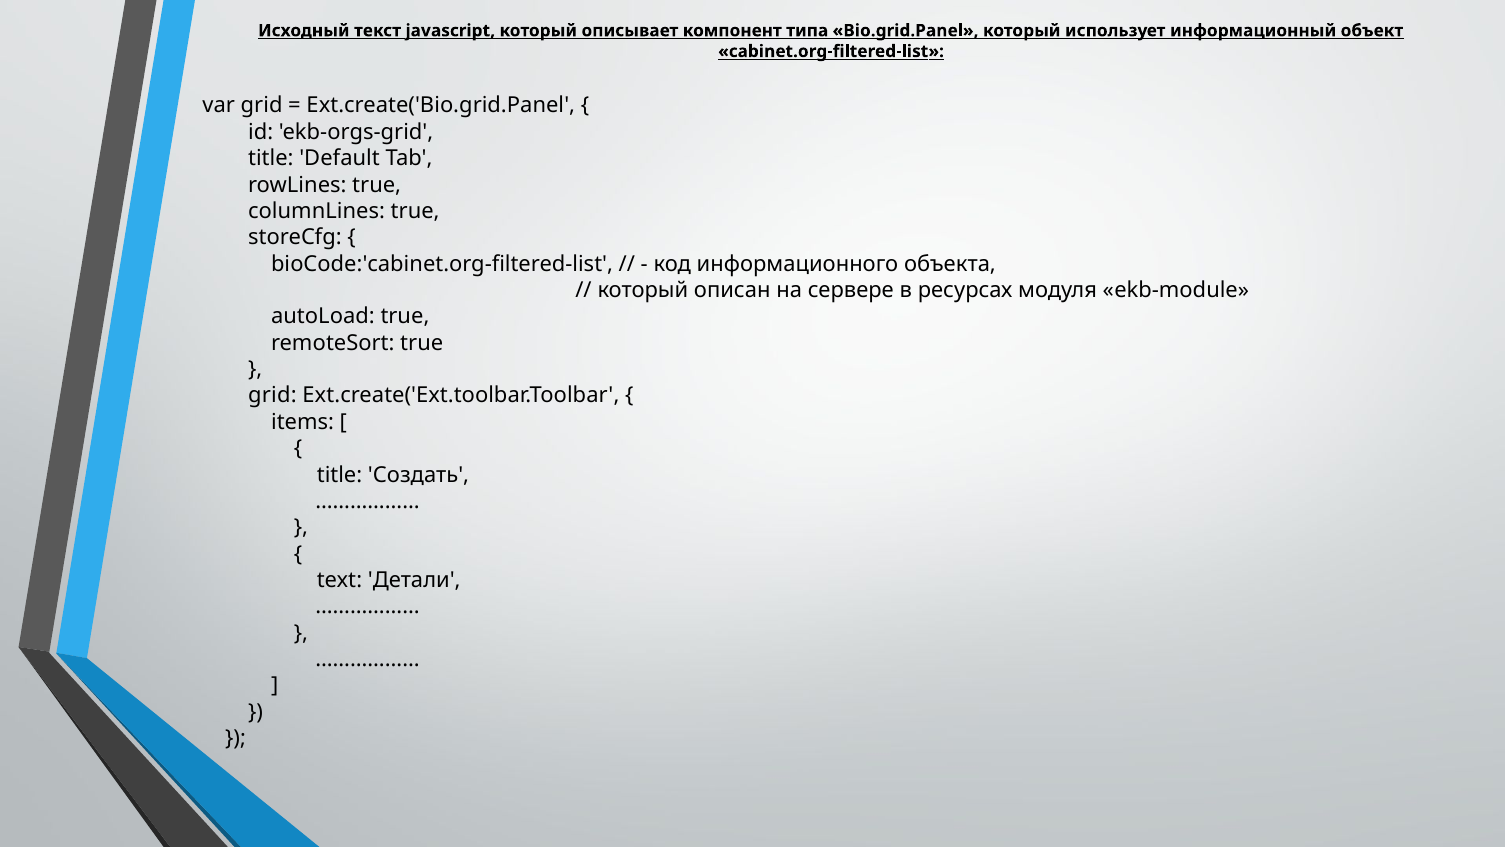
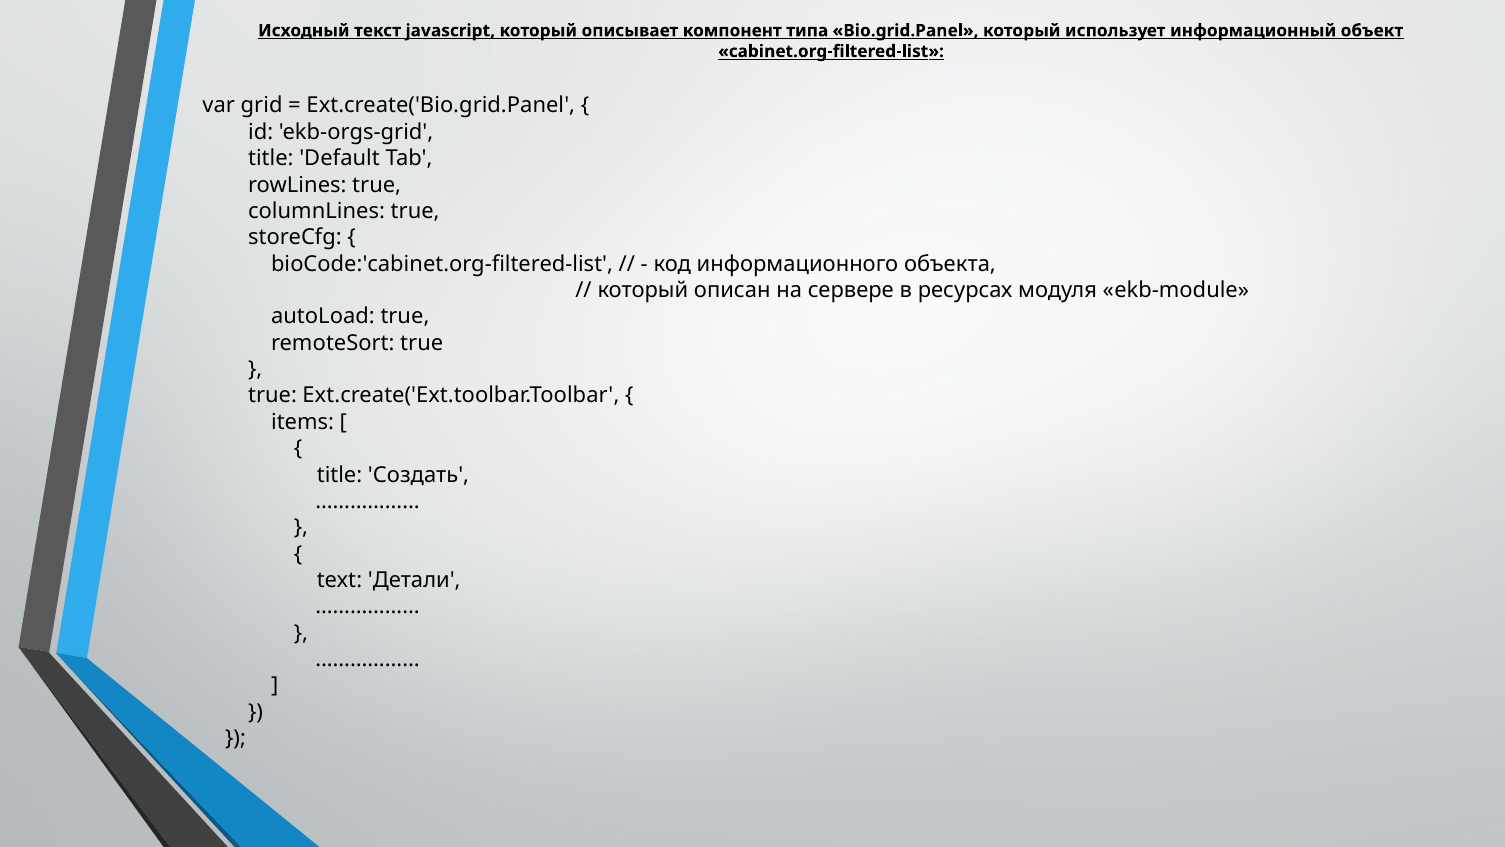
grid: grid -> true (273, 396)
